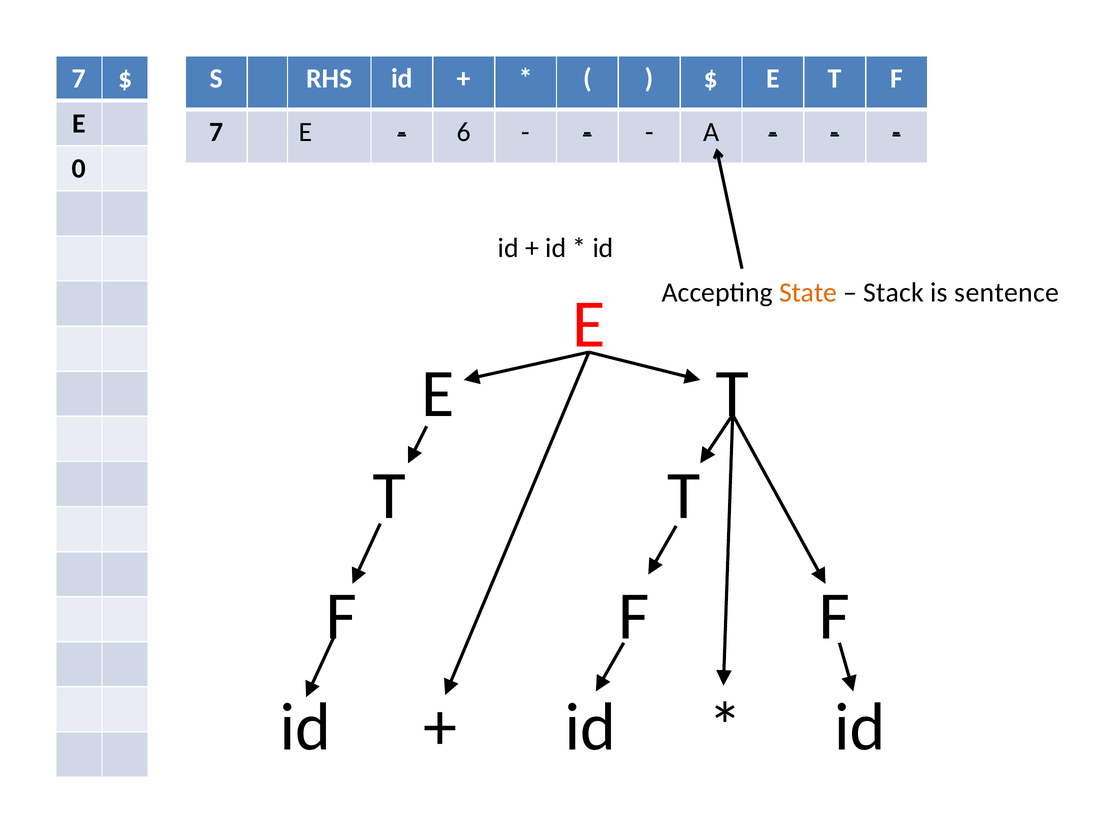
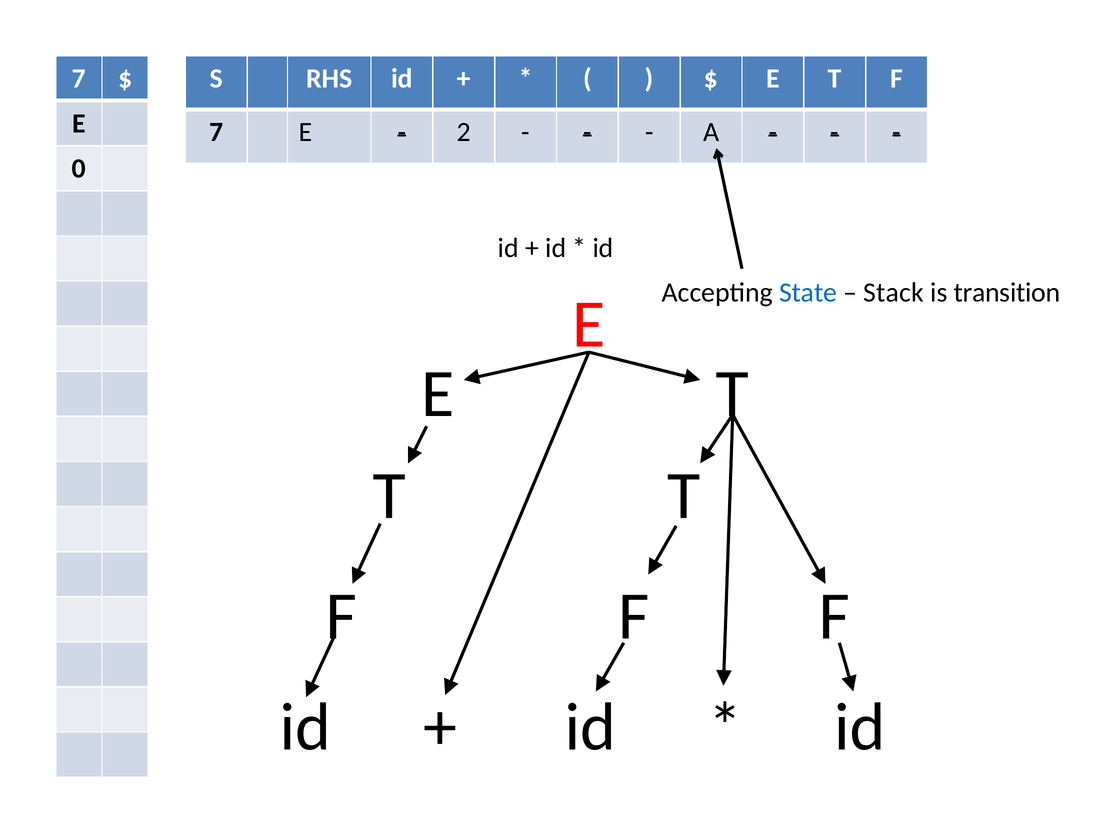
6: 6 -> 2 (464, 132)
State colour: orange -> blue (808, 293)
sentence: sentence -> transition (1007, 293)
